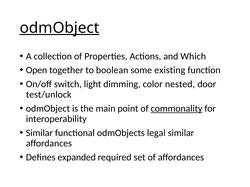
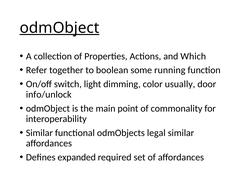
Open: Open -> Refer (37, 70)
existing: existing -> running (170, 70)
nested: nested -> usually (180, 84)
test/unlock: test/unlock -> info/unlock (49, 95)
commonality underline: present -> none (177, 109)
